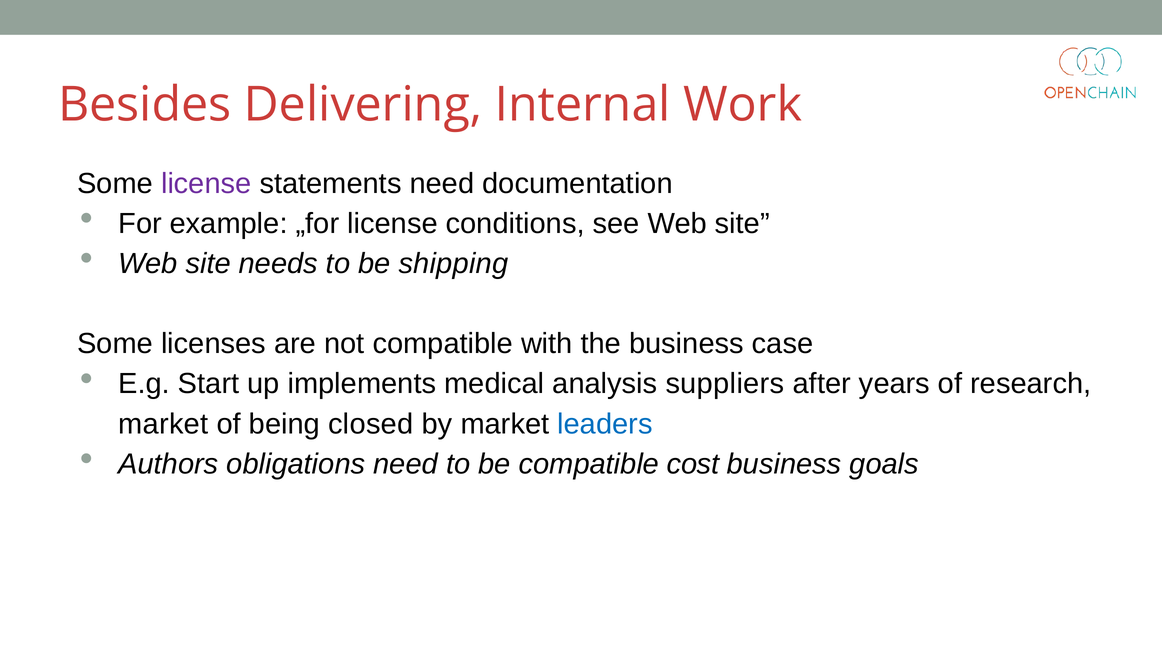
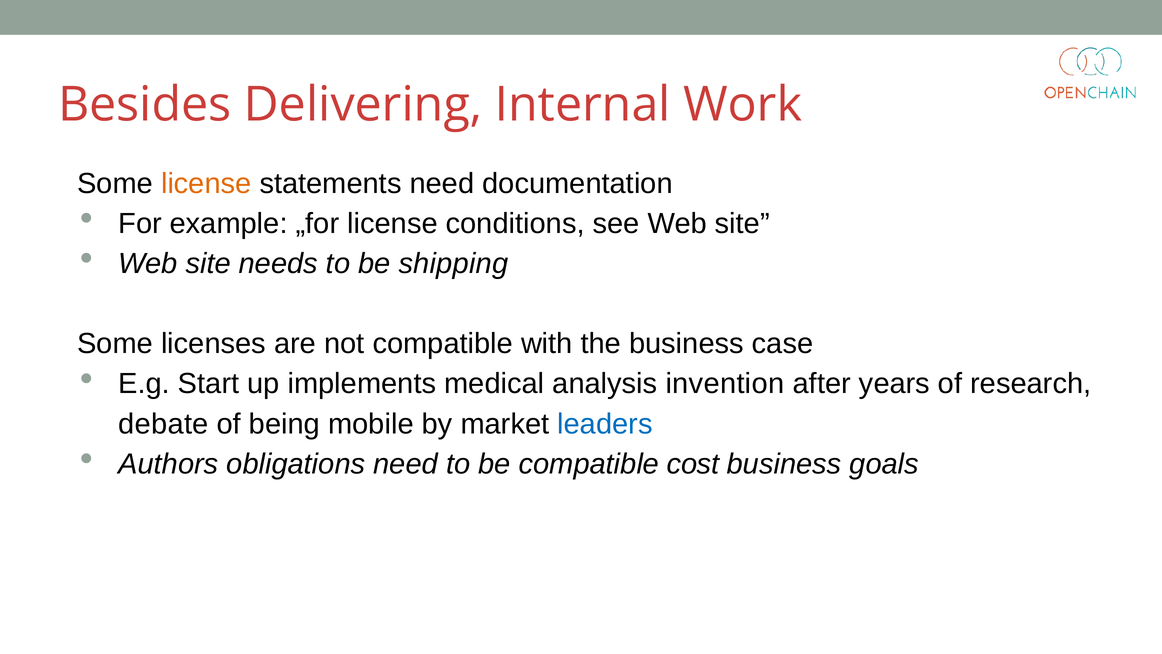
license colour: purple -> orange (206, 183)
suppliers: suppliers -> invention (725, 384)
market: market -> debate (163, 424)
closed: closed -> mobile (371, 424)
